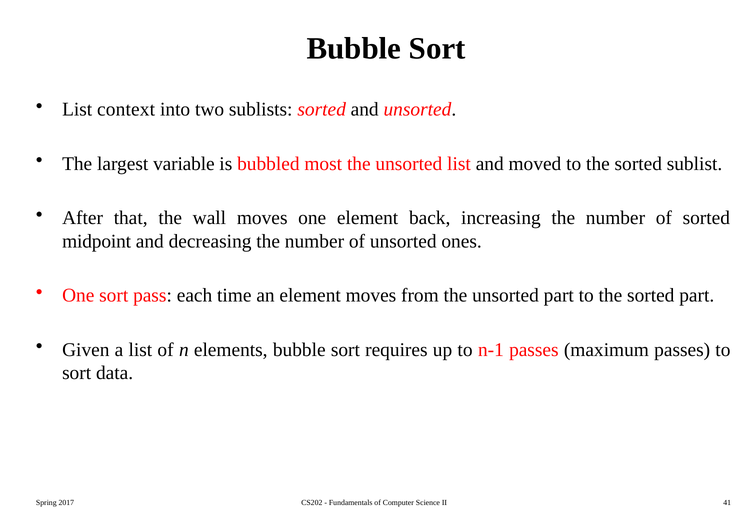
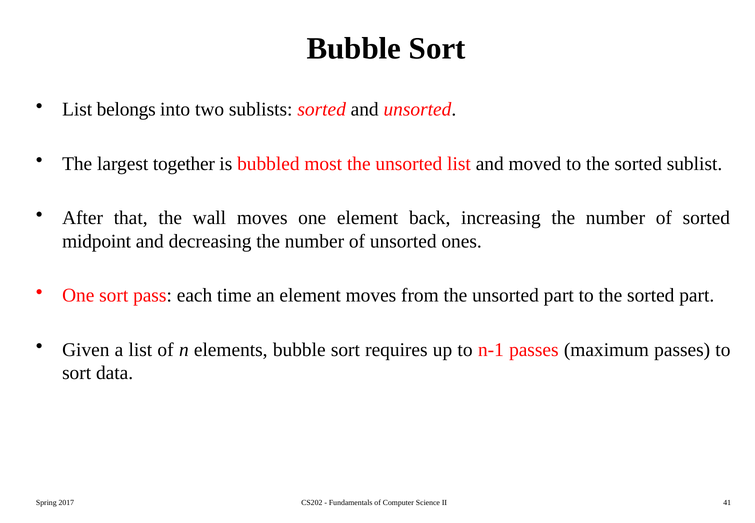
context: context -> belongs (126, 109)
variable: variable -> together (184, 164)
